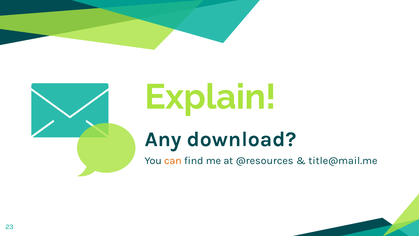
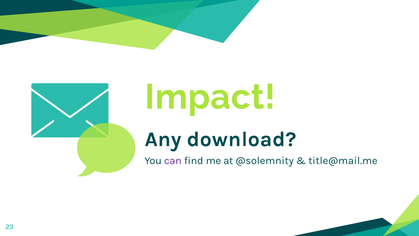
Explain: Explain -> Impact (210, 97)
can colour: orange -> purple (173, 161)
@resources: @resources -> @solemnity (265, 161)
